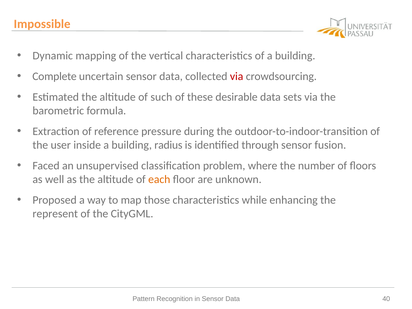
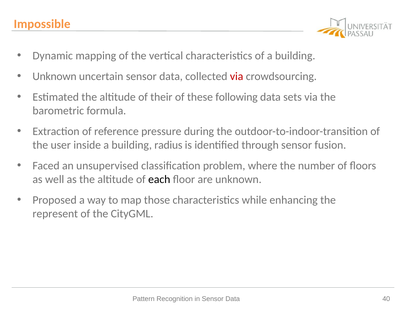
Complete: Complete -> Unknown (55, 76)
such: such -> their (161, 97)
desirable: desirable -> following (237, 97)
each colour: orange -> black (159, 179)
